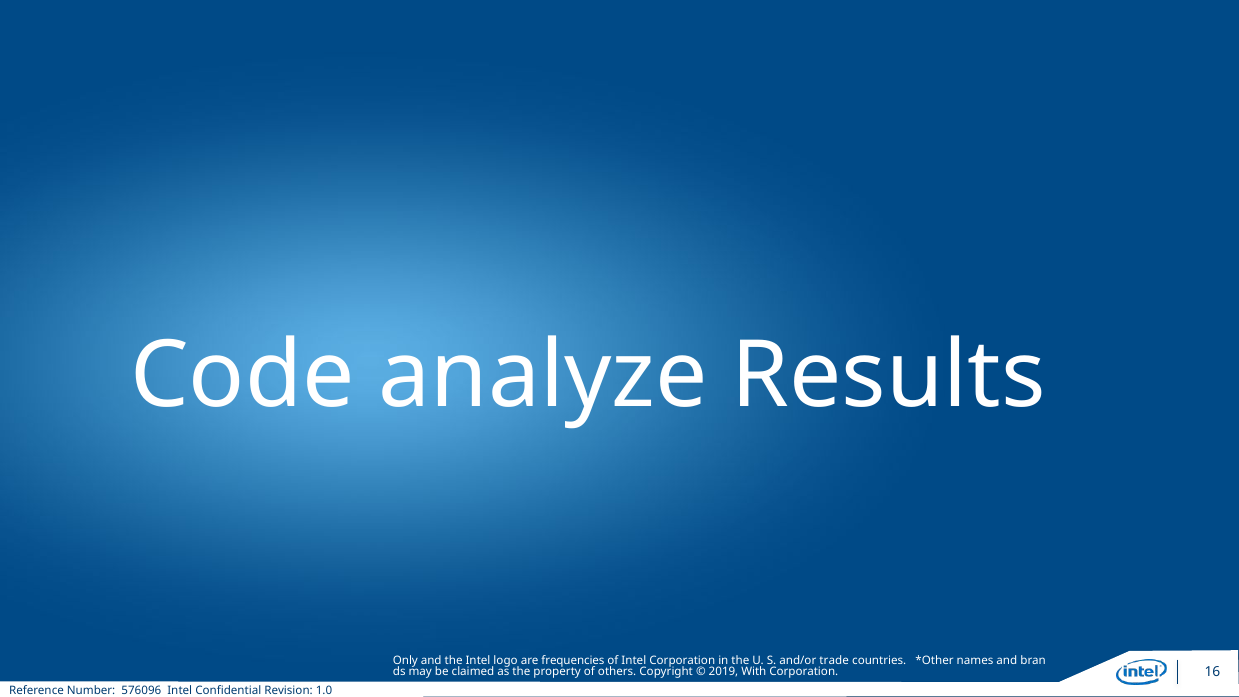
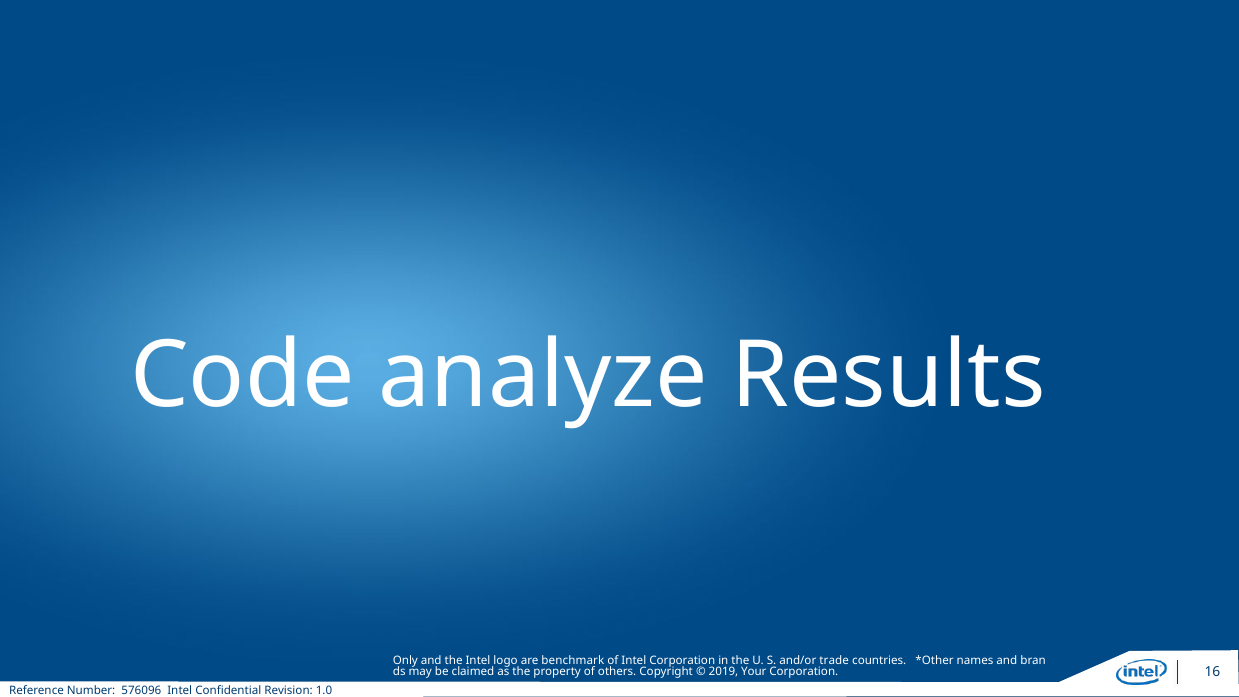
frequencies: frequencies -> benchmark (573, 660)
With: With -> Your (754, 672)
